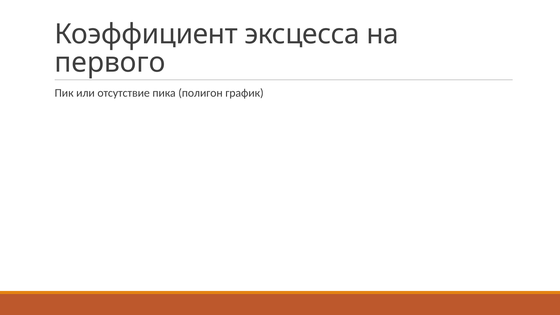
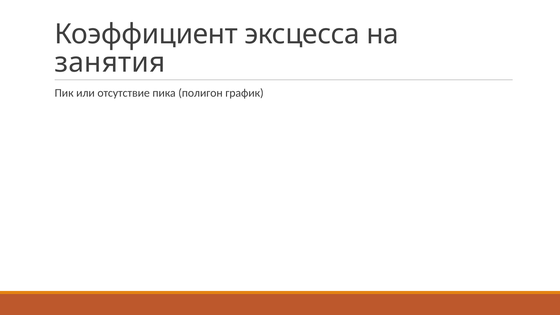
первого: первого -> занятия (110, 63)
